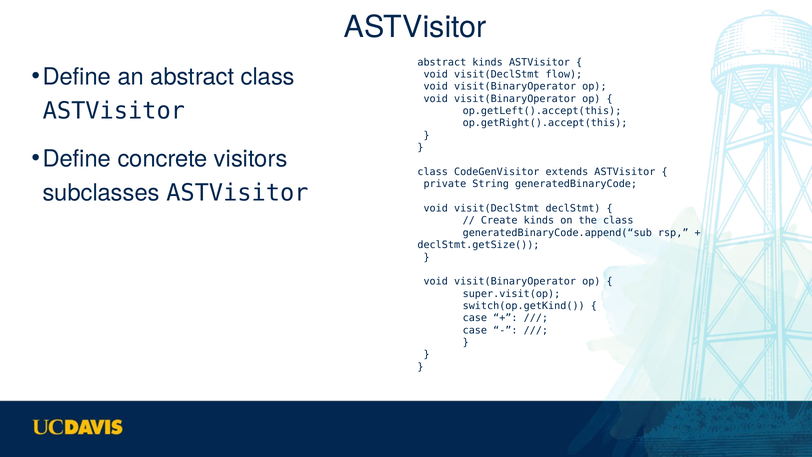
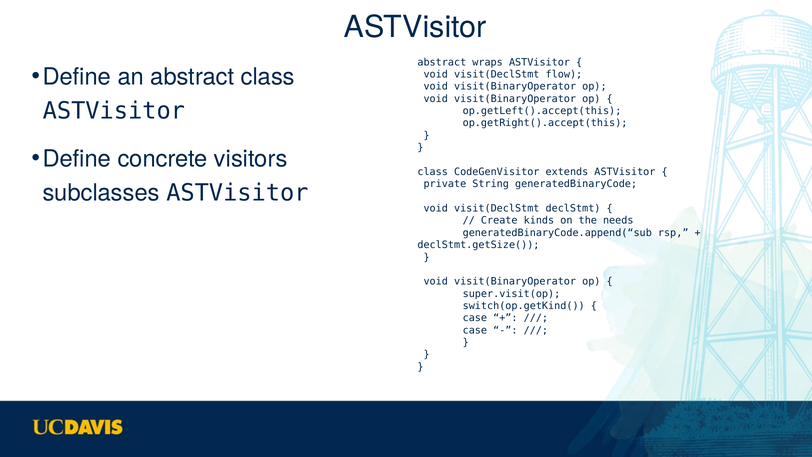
abstract kinds: kinds -> wraps (488, 62)
the class: class -> needs (618, 220)
